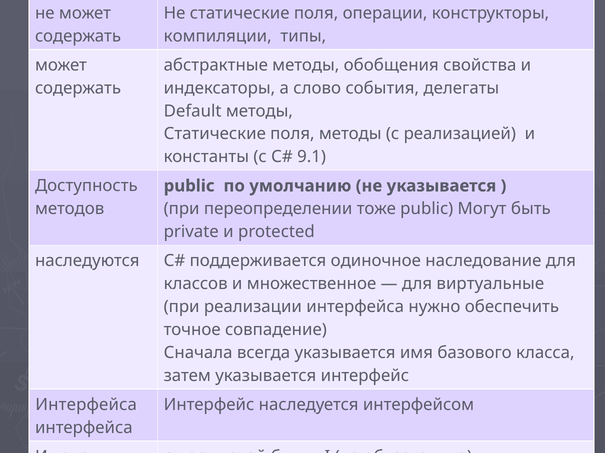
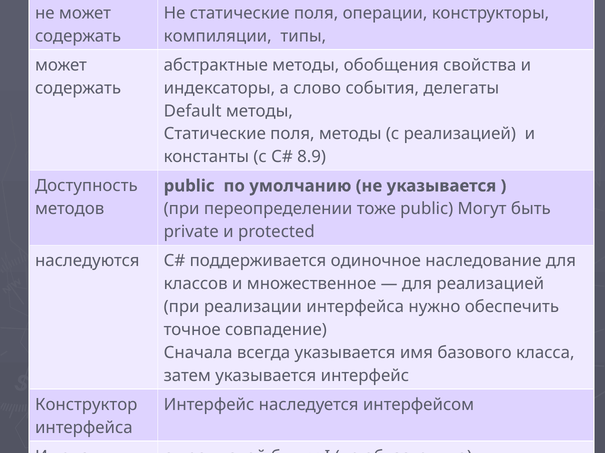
9.1: 9.1 -> 8.9 (312, 157)
для виртуальные: виртуальные -> реализацией (490, 284)
Интерфейса: Интерфейса -> Конструктор (86, 405)
